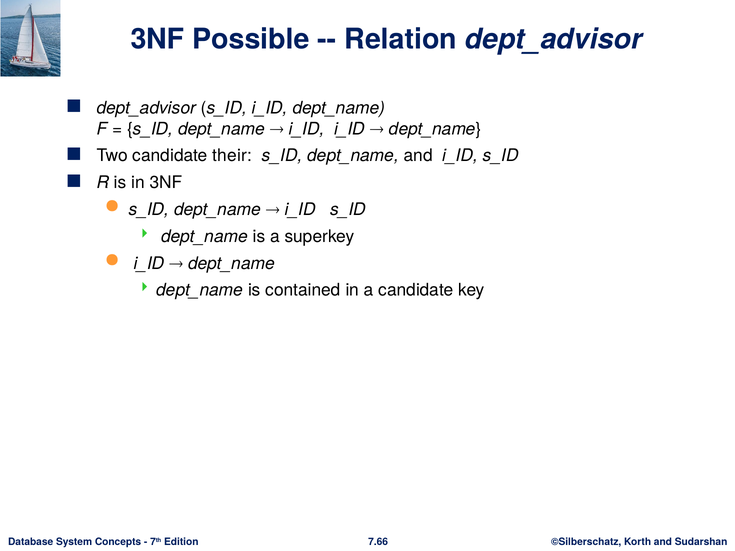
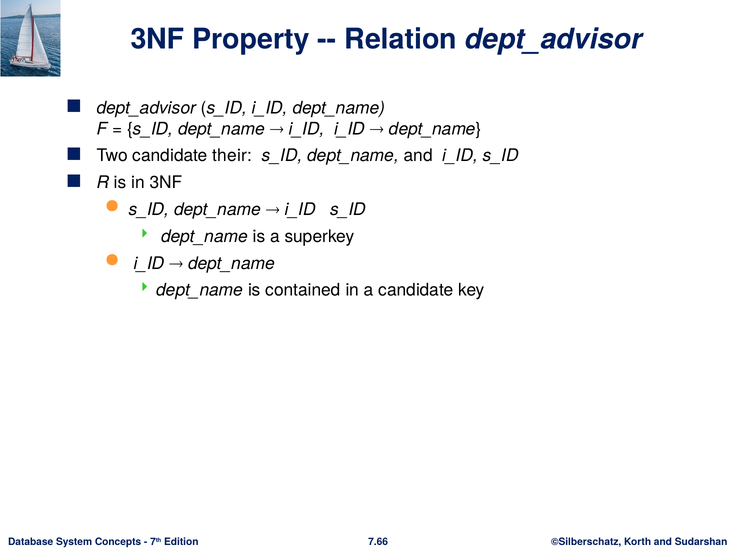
Possible: Possible -> Property (251, 40)
